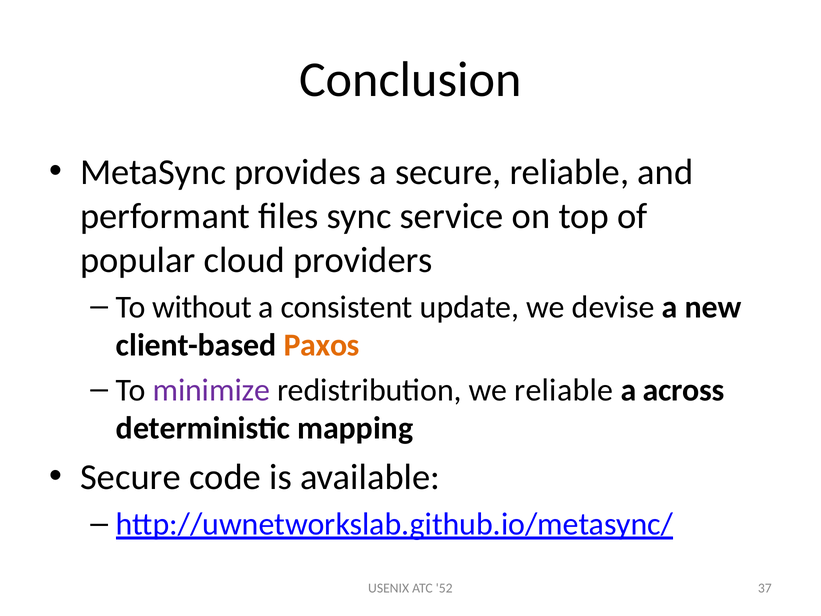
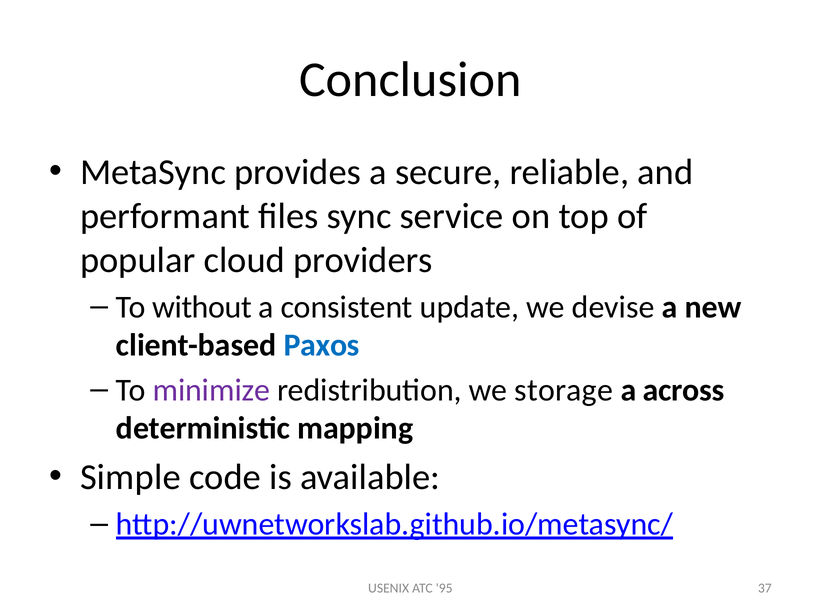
Paxos colour: orange -> blue (322, 345)
we reliable: reliable -> storage (564, 390)
Secure: Secure -> Simple (130, 477)
52: 52 -> 95 (444, 588)
